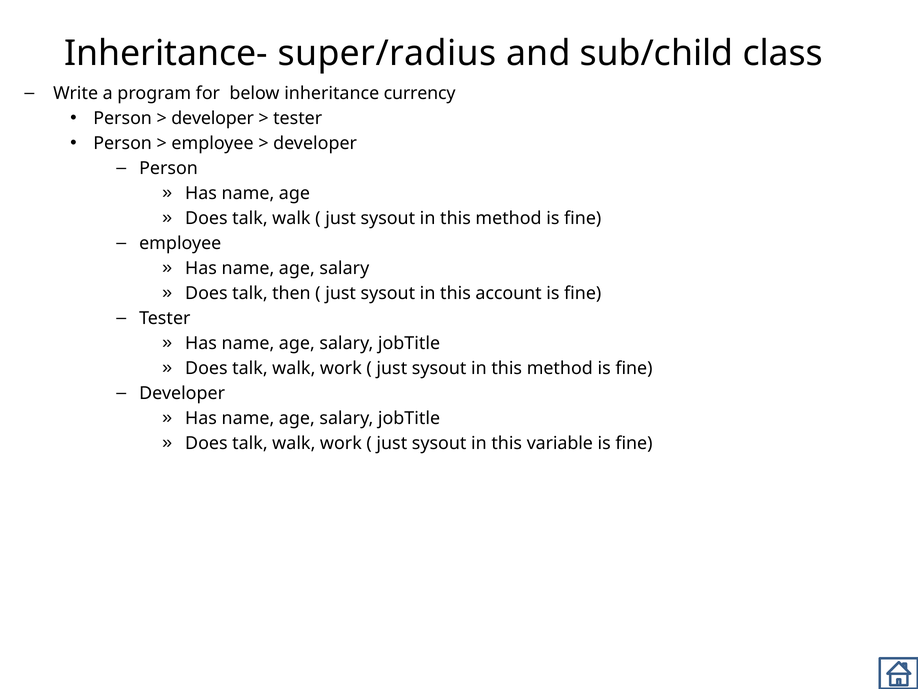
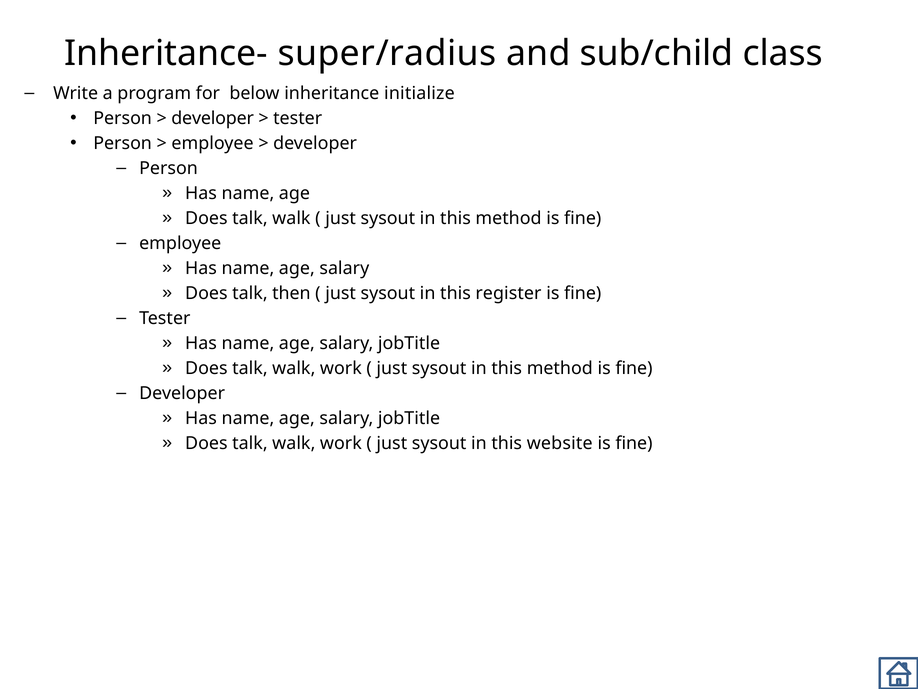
currency: currency -> initialize (419, 93)
account: account -> register (508, 293)
variable: variable -> website (560, 443)
